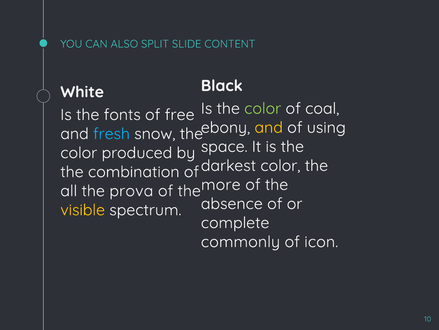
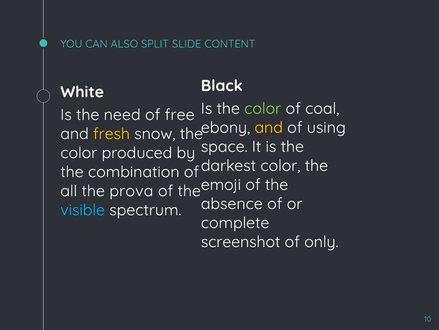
fonts: fonts -> need (122, 115)
fresh colour: light blue -> yellow (111, 134)
more: more -> emoji (221, 184)
visible colour: yellow -> light blue (83, 210)
commonly: commonly -> screenshot (241, 241)
icon: icon -> only (321, 241)
